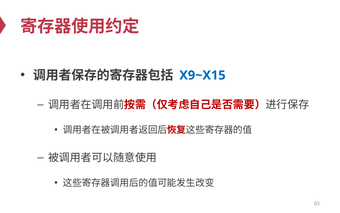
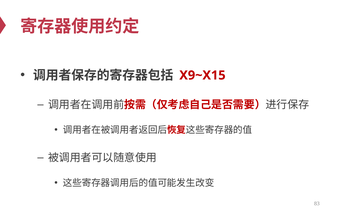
X9~X15 colour: blue -> red (202, 75)
